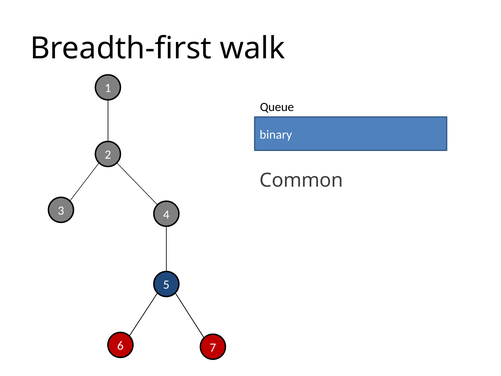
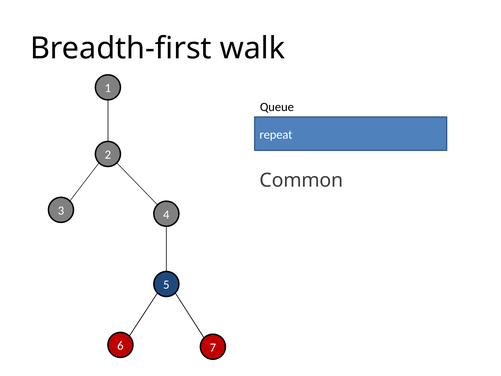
binary: binary -> repeat (276, 135)
